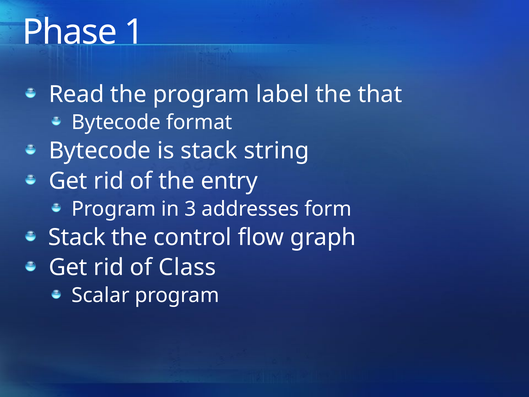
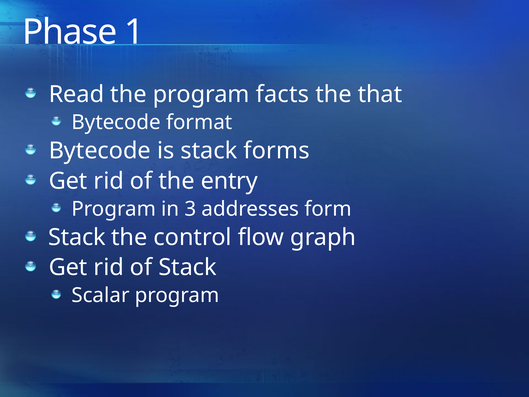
label: label -> facts (282, 94)
string: string -> forms (277, 151)
of Class: Class -> Stack (188, 267)
